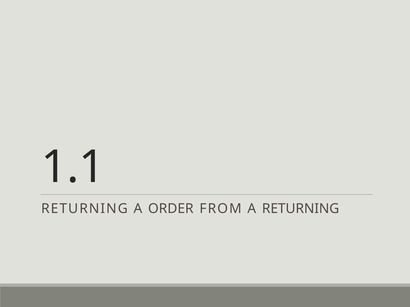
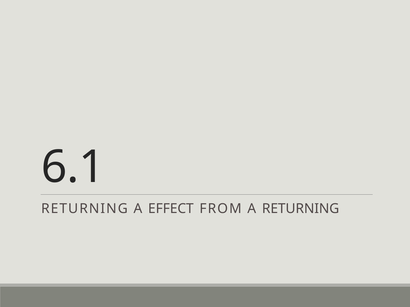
1.1: 1.1 -> 6.1 (73, 168)
ORDER: ORDER -> EFFECT (171, 209)
